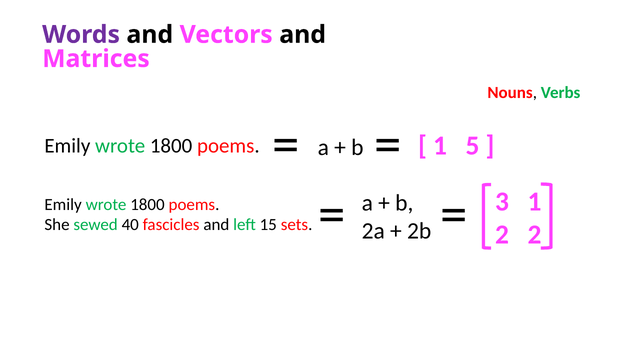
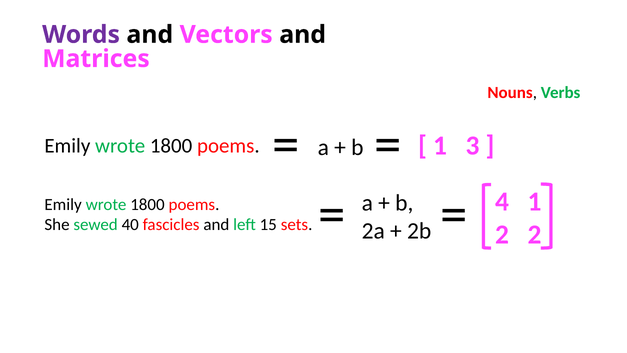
5: 5 -> 3 (473, 146)
3: 3 -> 4 (502, 202)
